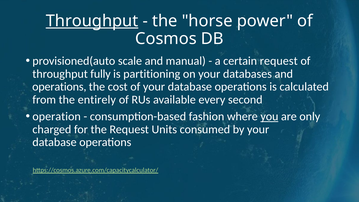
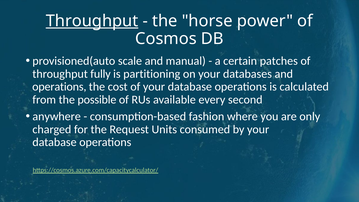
certain request: request -> patches (279, 61)
entirely: entirely -> possible (97, 100)
operation: operation -> anywhere (57, 116)
you underline: present -> none (269, 116)
